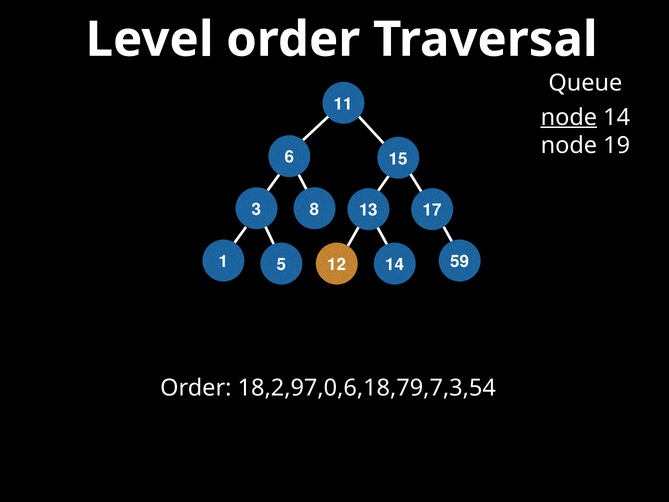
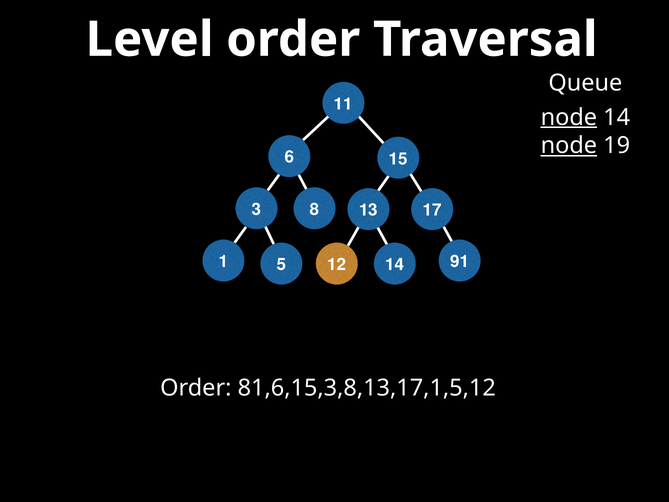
node underline: none -> present (569, 145)
59: 59 -> 91 (460, 262)
18,2,97,0,6,18,79,7,3,54: 18,2,97,0,6,18,79,7,3,54 -> 81,6,15,3,8,13,17,1,5,12 (367, 388)
